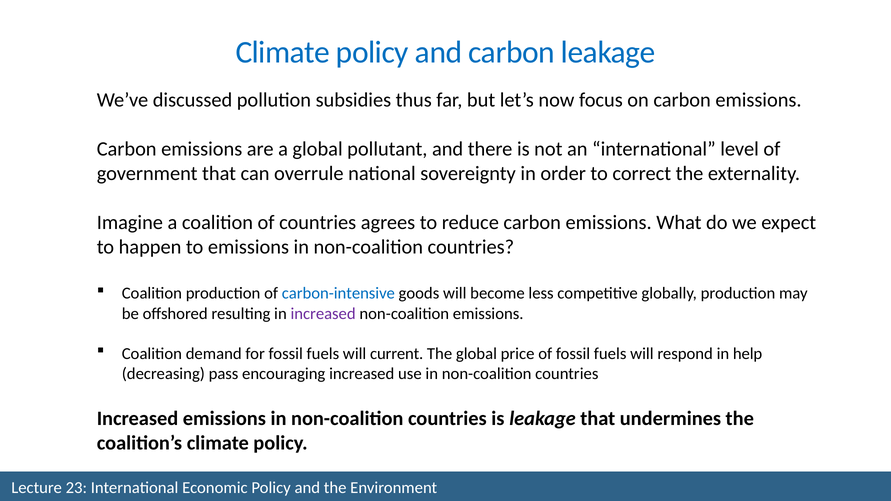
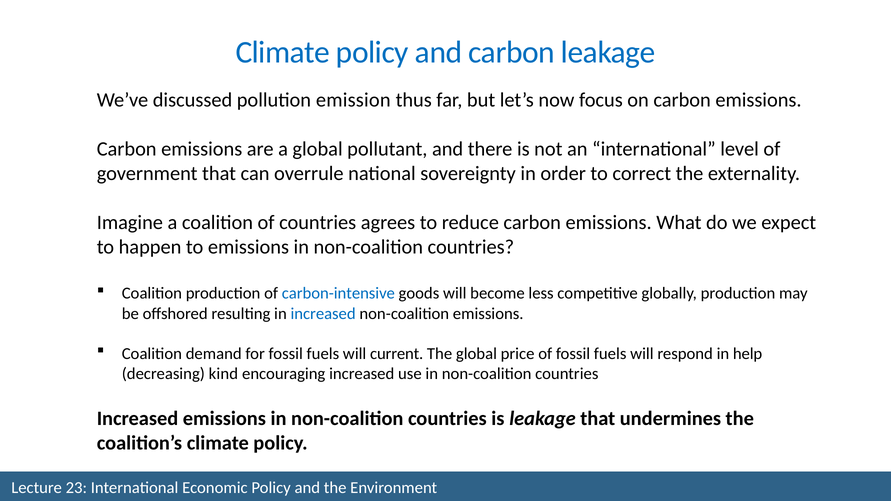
subsidies: subsidies -> emission (353, 100)
increased colour: purple -> blue (323, 314)
pass: pass -> kind (223, 374)
